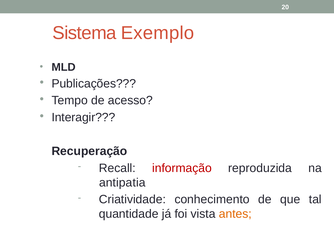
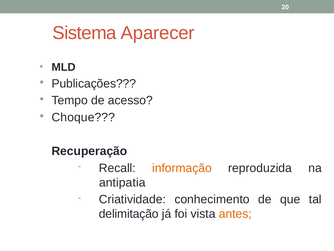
Exemplo: Exemplo -> Aparecer (158, 33)
Interagir: Interagir -> Choque (83, 117)
informação colour: red -> orange (182, 168)
quantidade: quantidade -> delimitação (129, 214)
